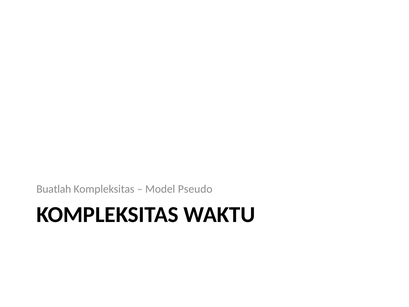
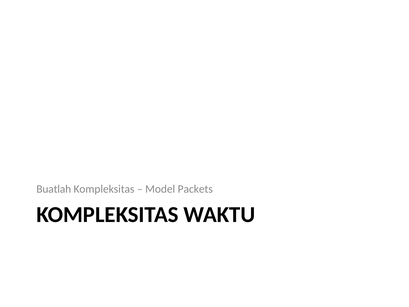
Pseudo: Pseudo -> Packets (195, 189)
